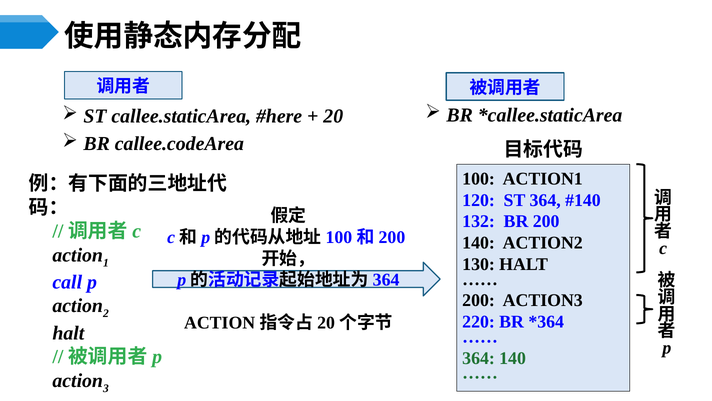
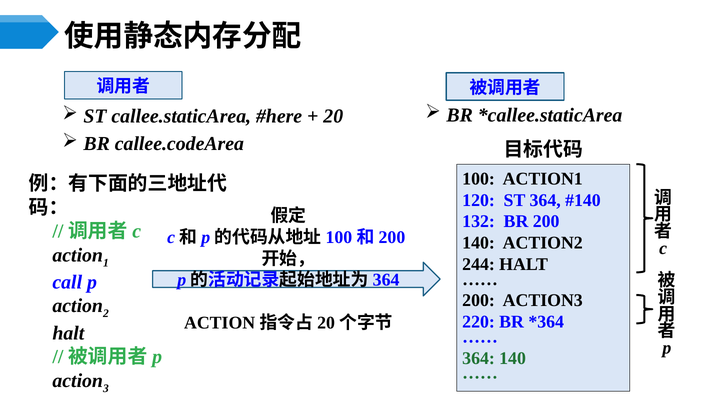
130: 130 -> 244 (479, 264)
